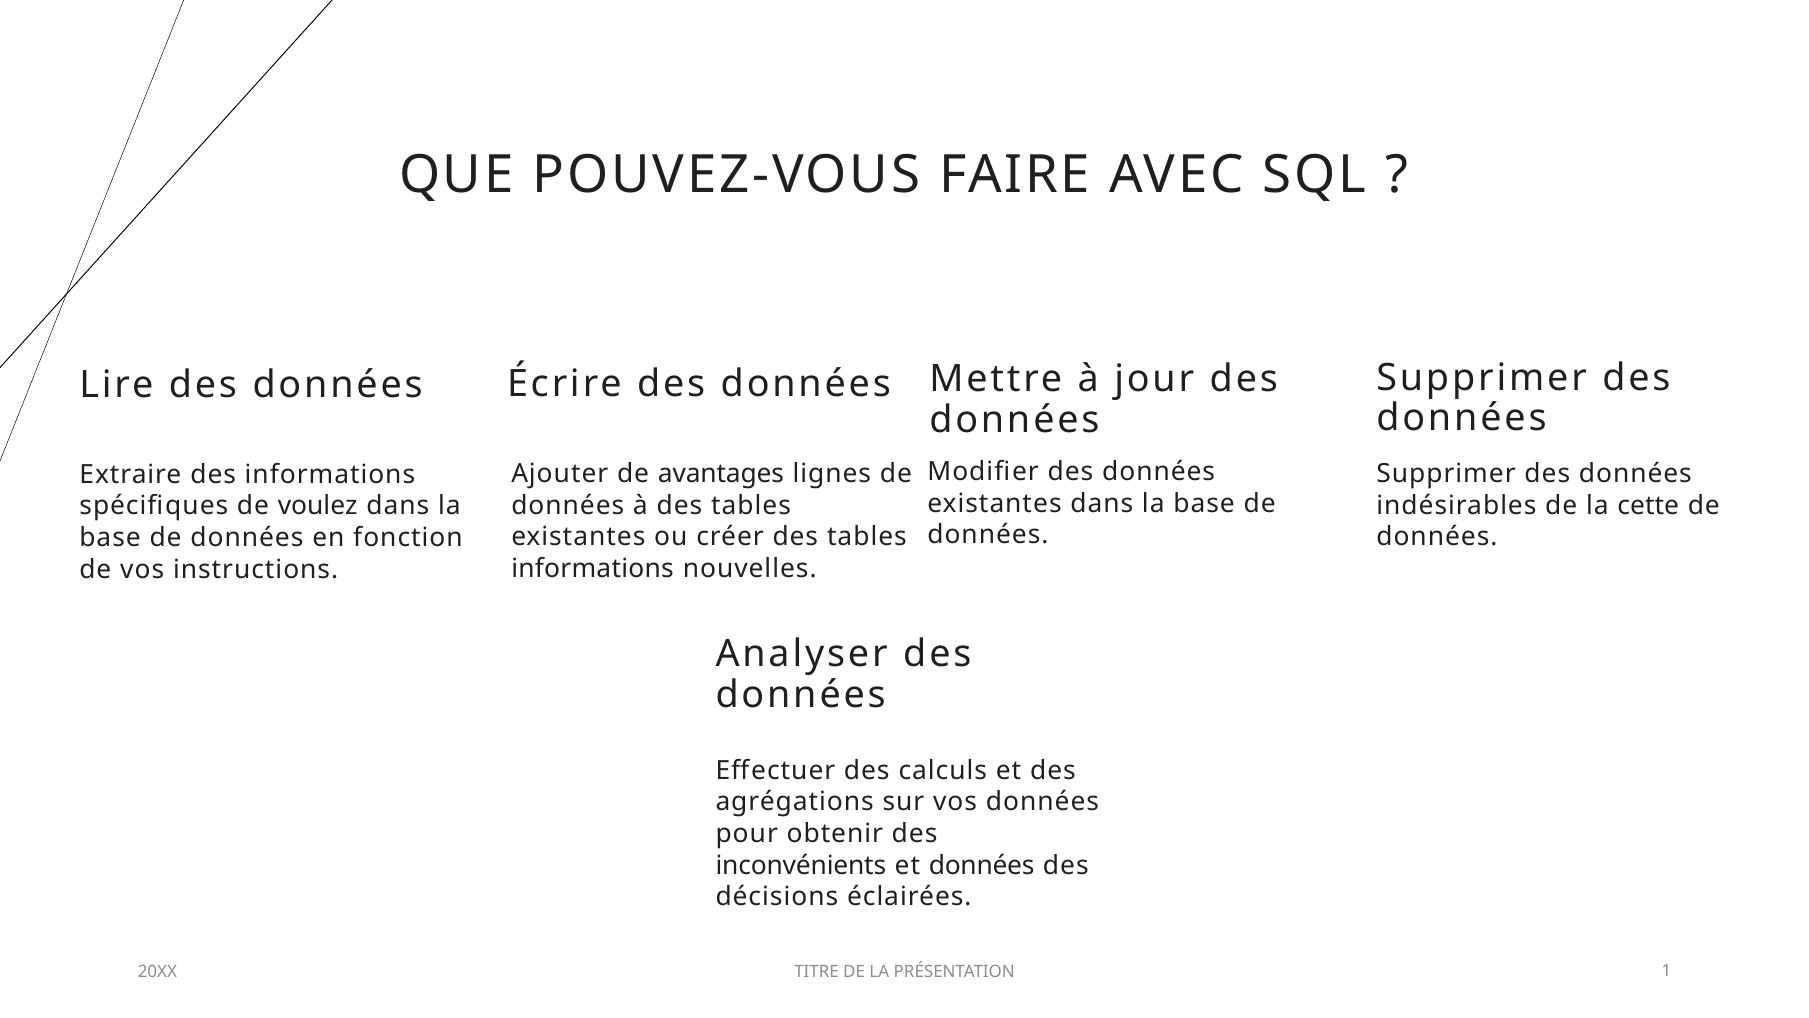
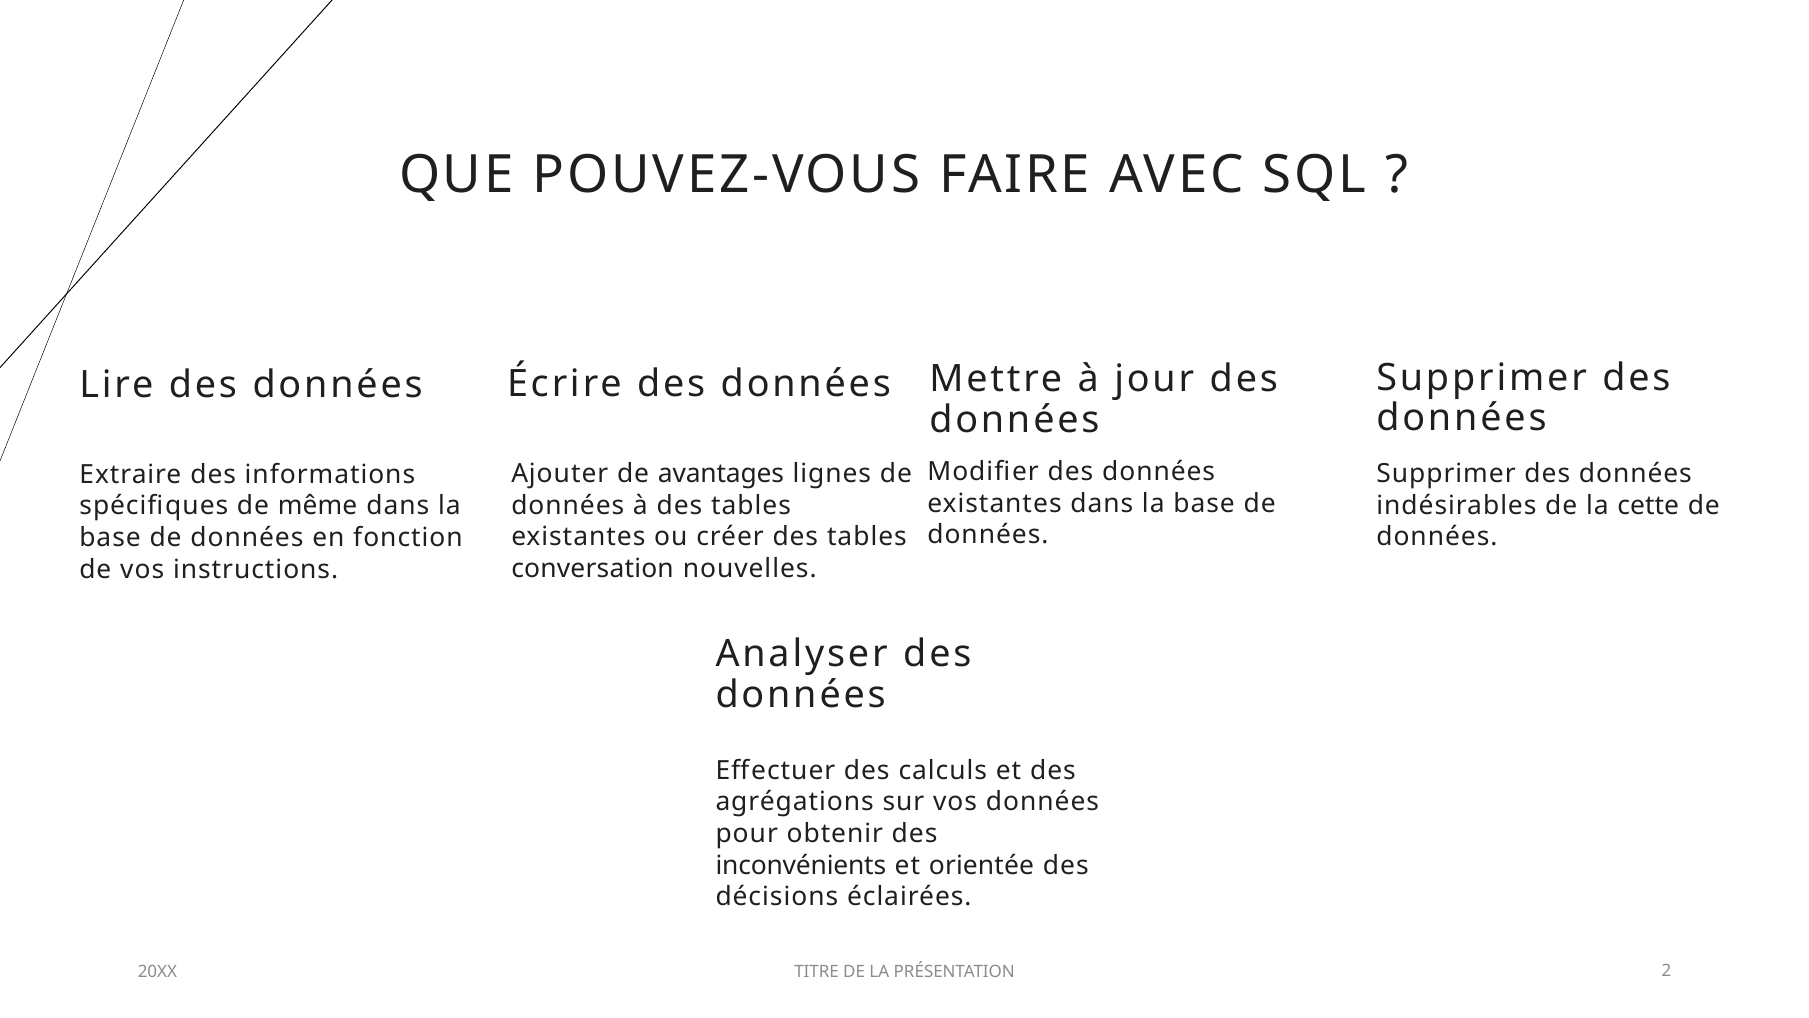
voulez: voulez -> même (318, 506)
informations: informations -> conversation (593, 569)
et données: données -> orientée (981, 865)
1: 1 -> 2 (1666, 970)
